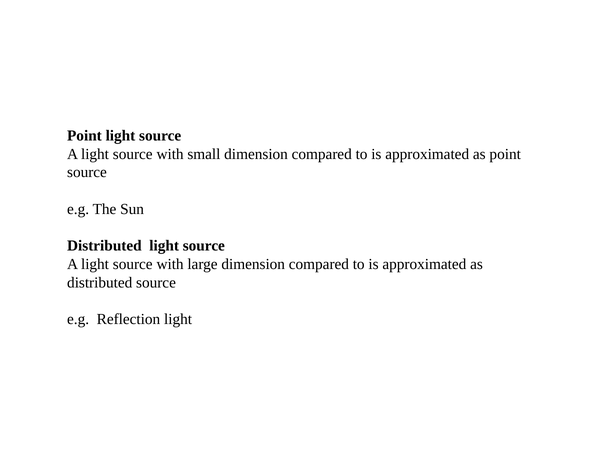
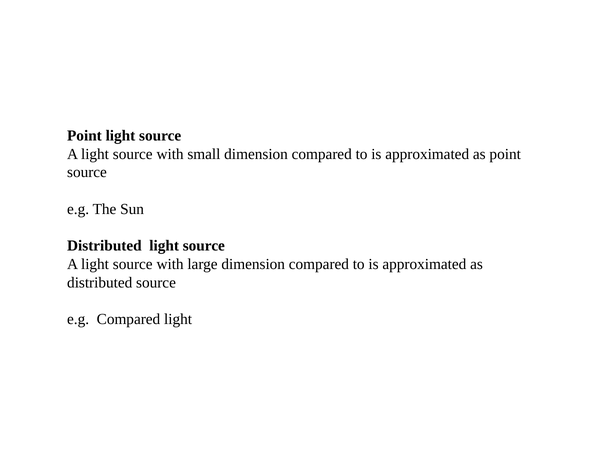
e.g Reflection: Reflection -> Compared (128, 319)
